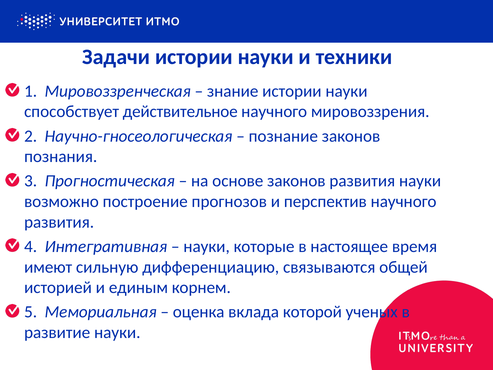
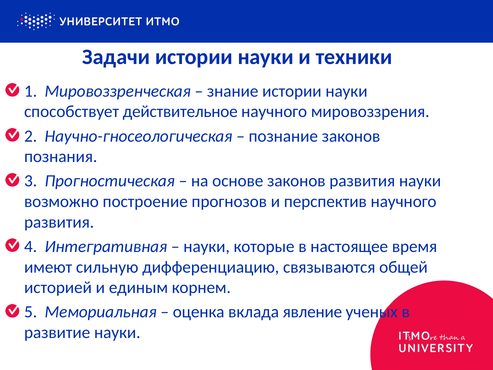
которой: которой -> явление (312, 312)
